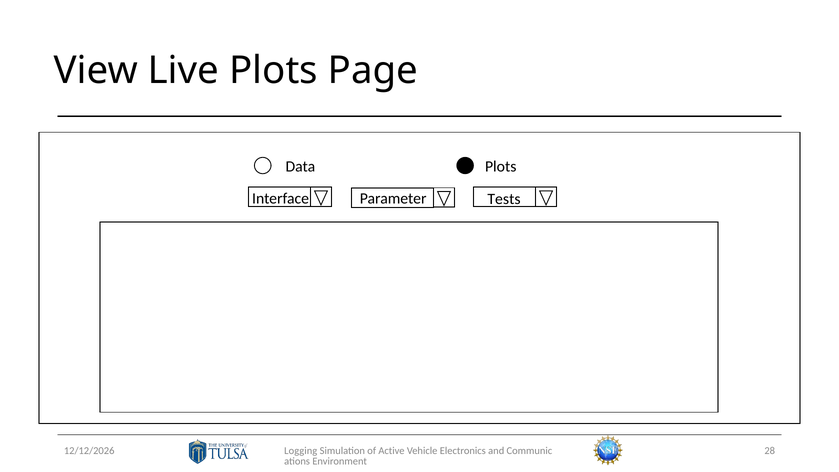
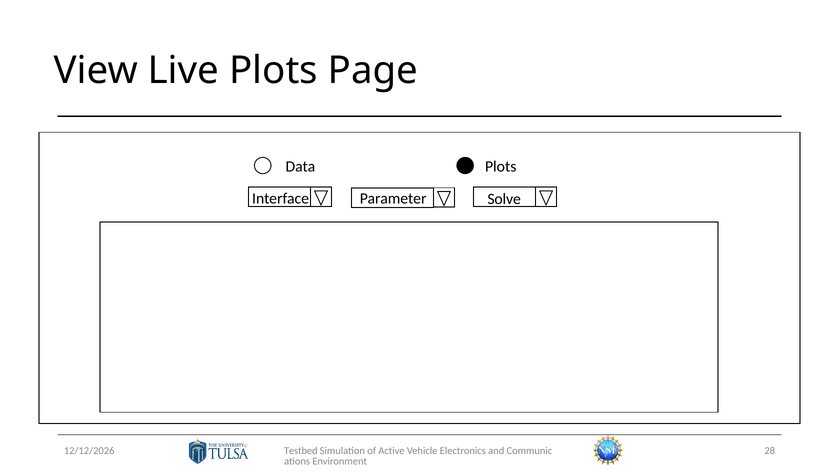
Tests: Tests -> Solve (504, 199)
Logging: Logging -> Testbed (301, 451)
